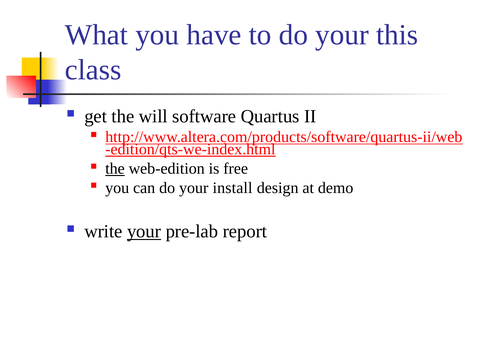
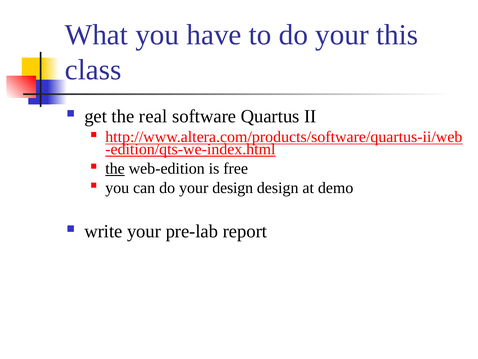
will: will -> real (153, 116)
your install: install -> design (233, 188)
your underline: present -> none (144, 231)
